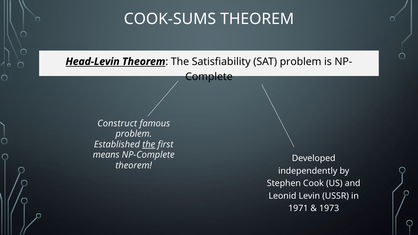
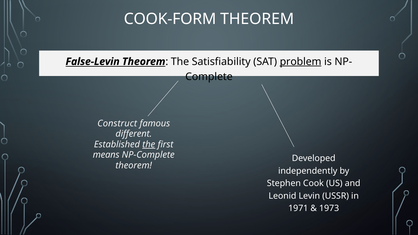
COOK-SUMS: COOK-SUMS -> COOK-FORM (170, 19)
Head-Levin: Head-Levin -> False-Levin (93, 62)
problem underline: none -> present (301, 62)
problem: problem -> different (134, 134)
